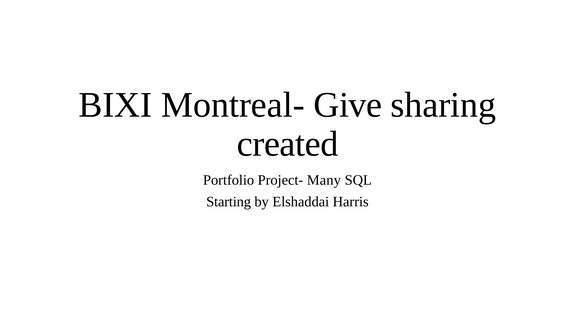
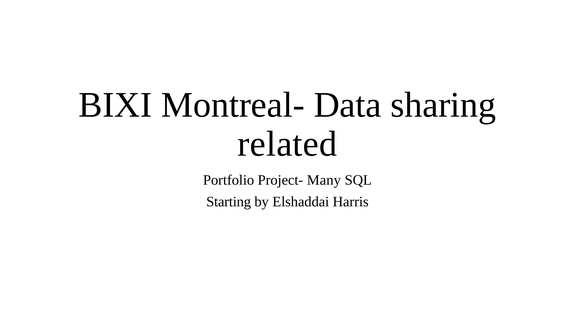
Give: Give -> Data (348, 105)
created: created -> related (287, 144)
